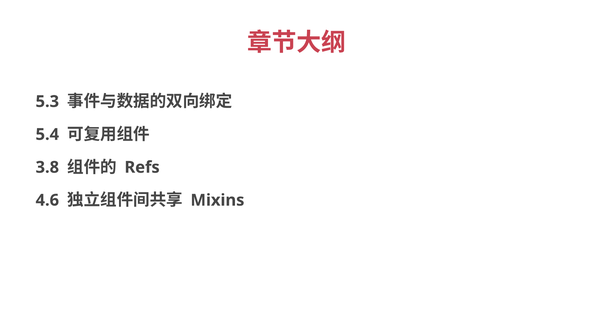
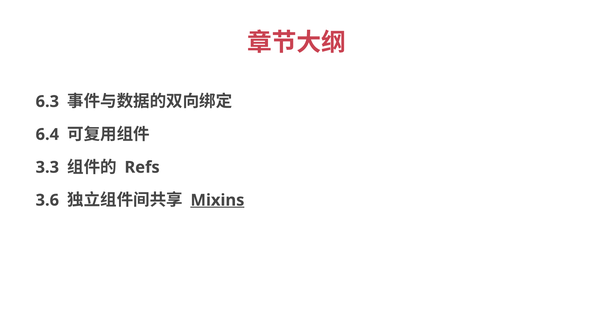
5.3: 5.3 -> 6.3 (47, 102)
5.4: 5.4 -> 6.4 (47, 135)
3.8: 3.8 -> 3.3 (47, 168)
4.6: 4.6 -> 3.6 (47, 201)
Mixins underline: none -> present (217, 201)
